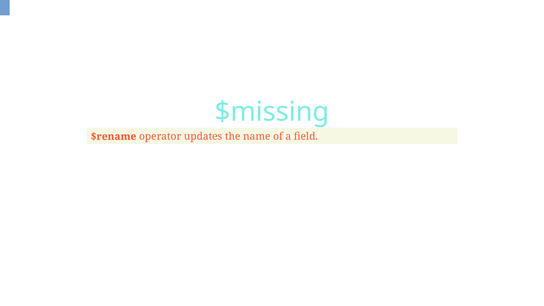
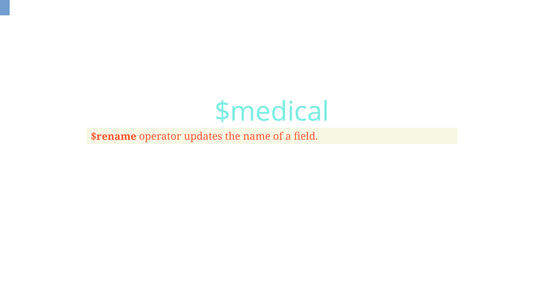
$missing: $missing -> $medical (272, 112)
